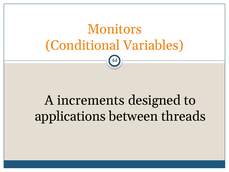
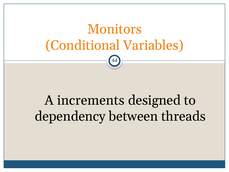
applications: applications -> dependency (70, 116)
